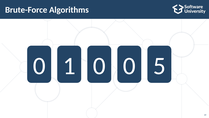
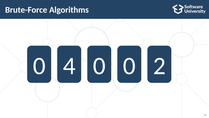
1: 1 -> 4 (69, 66)
5: 5 -> 2 (159, 66)
